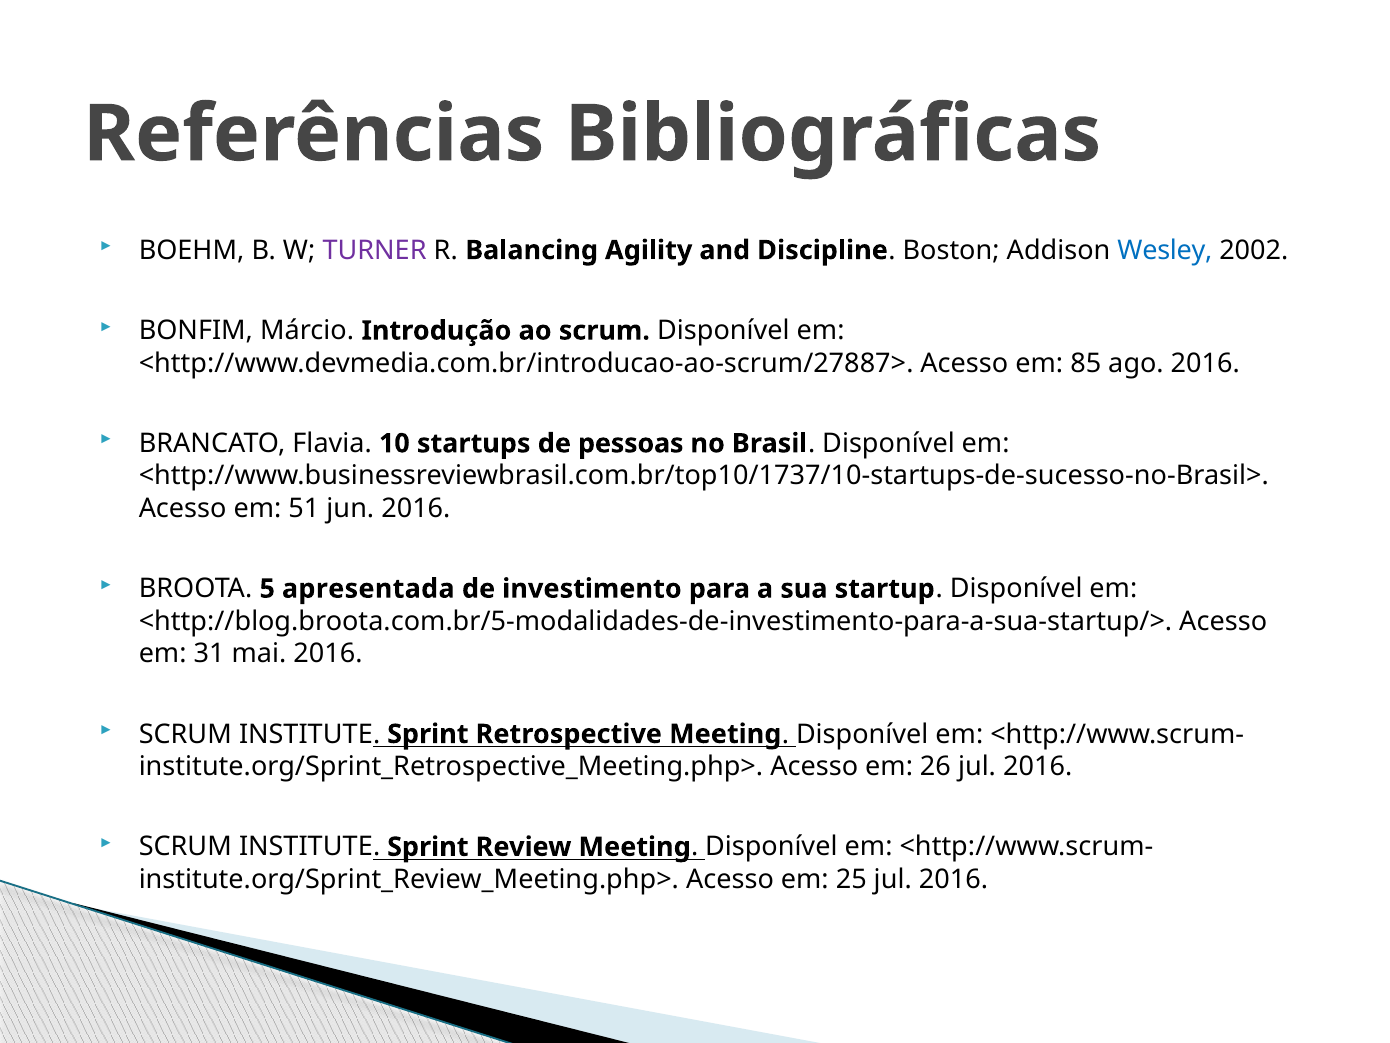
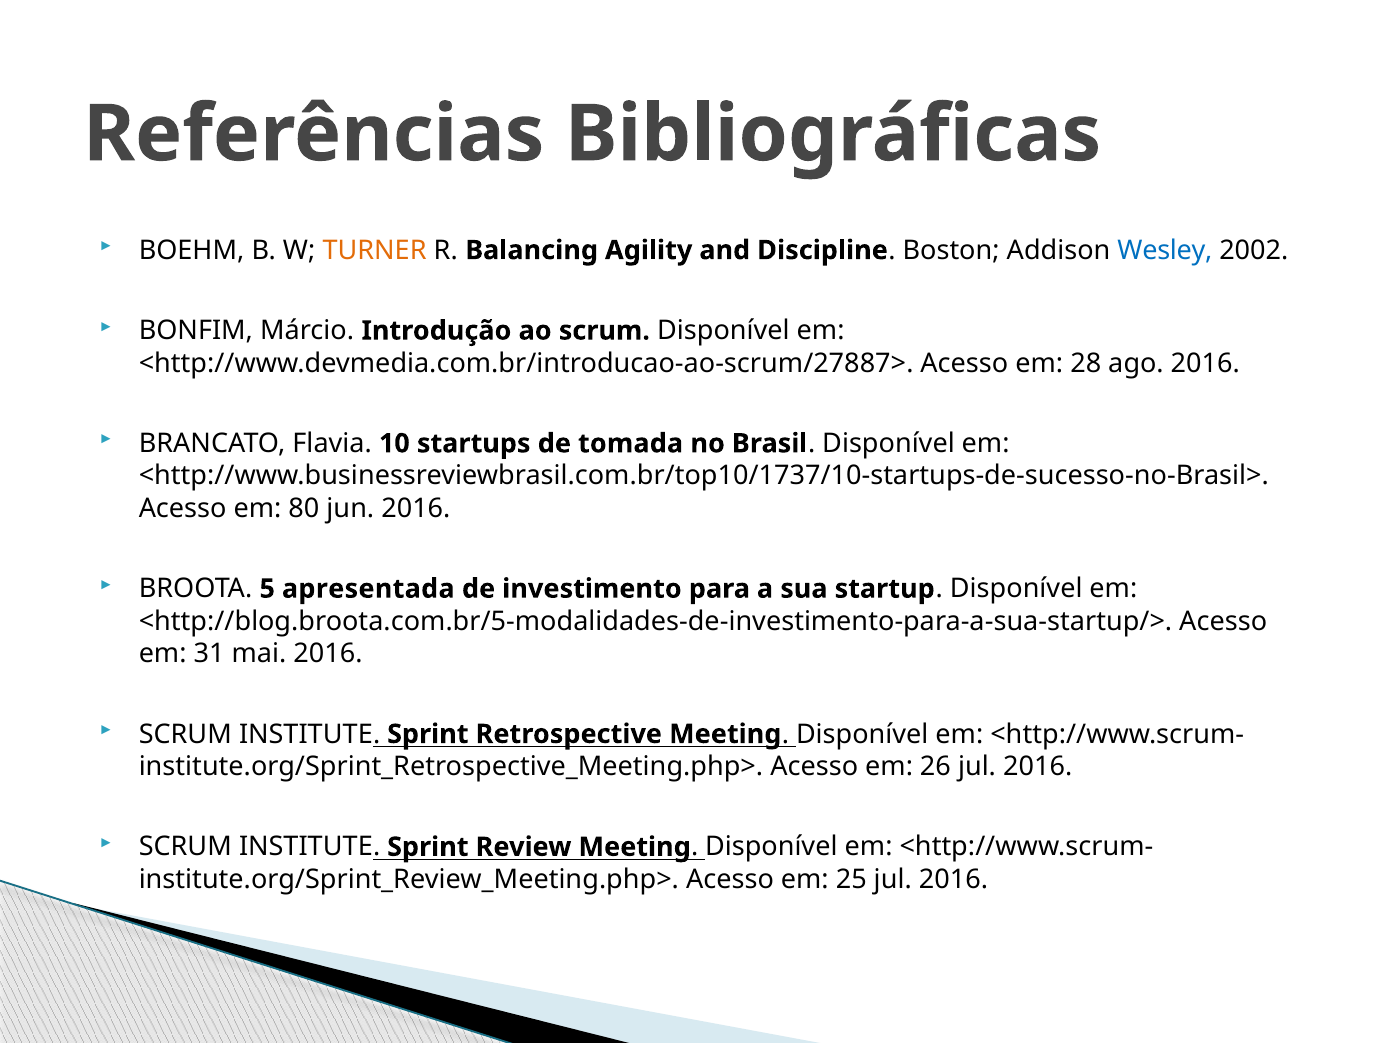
TURNER colour: purple -> orange (375, 250)
85: 85 -> 28 (1086, 363)
pessoas: pessoas -> tomada (631, 443)
51: 51 -> 80 (304, 508)
